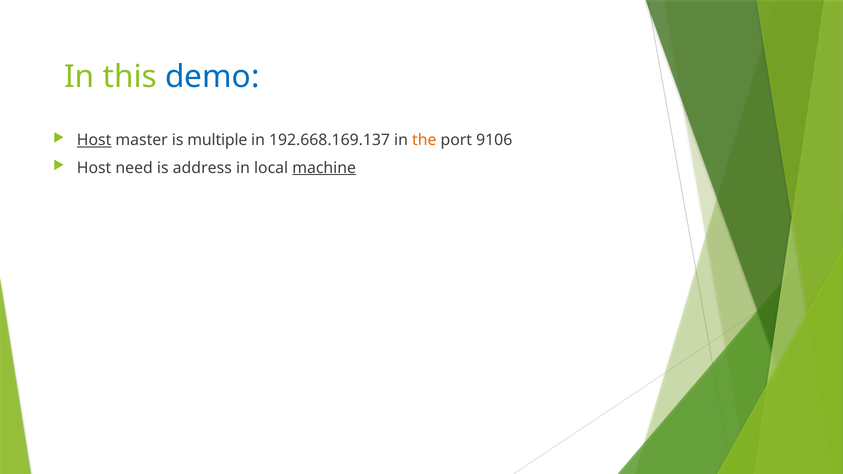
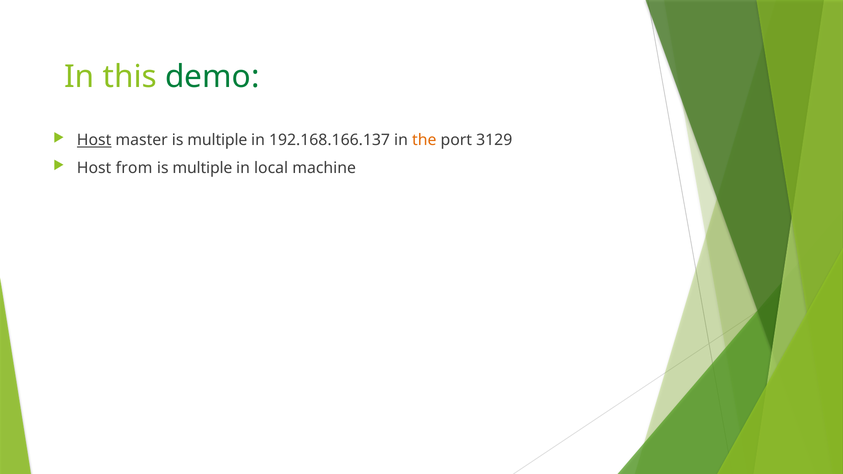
demo colour: blue -> green (212, 77)
192.668.169.137: 192.668.169.137 -> 192.168.166.137 (330, 140)
9106: 9106 -> 3129 (494, 140)
need: need -> from (134, 168)
address: address -> multiple (202, 168)
machine underline: present -> none (324, 168)
